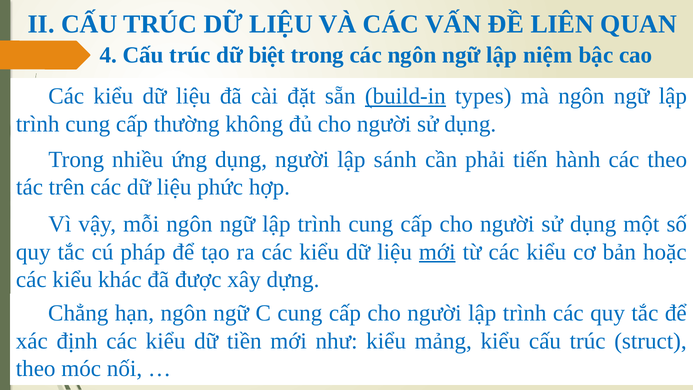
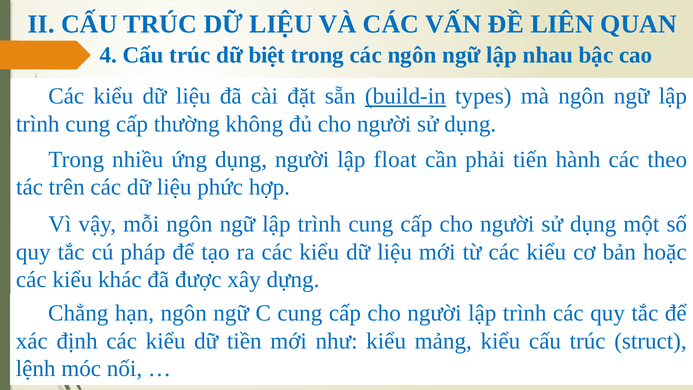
niệm: niệm -> nhau (548, 55)
sánh: sánh -> float (395, 159)
mới underline: present -> none (437, 252)
theo: theo -> lệnh (36, 368)
